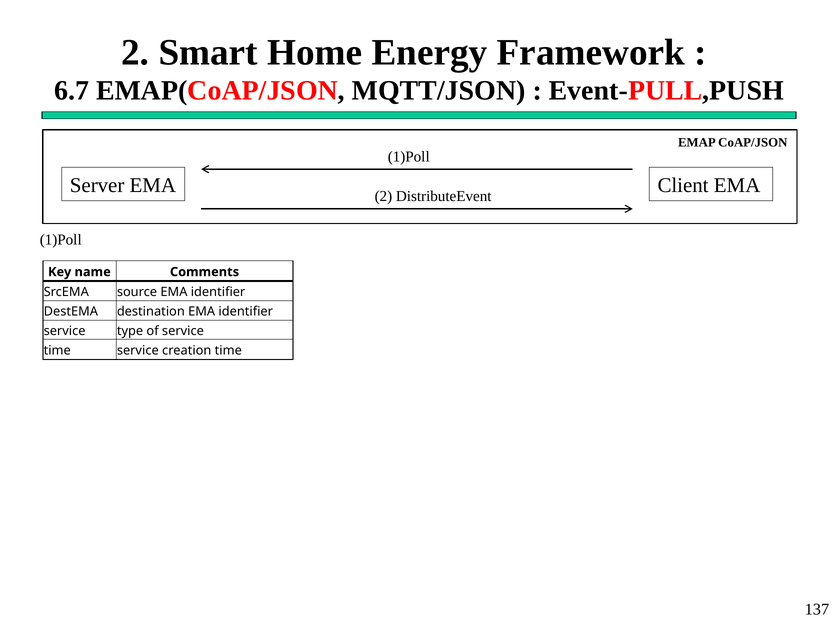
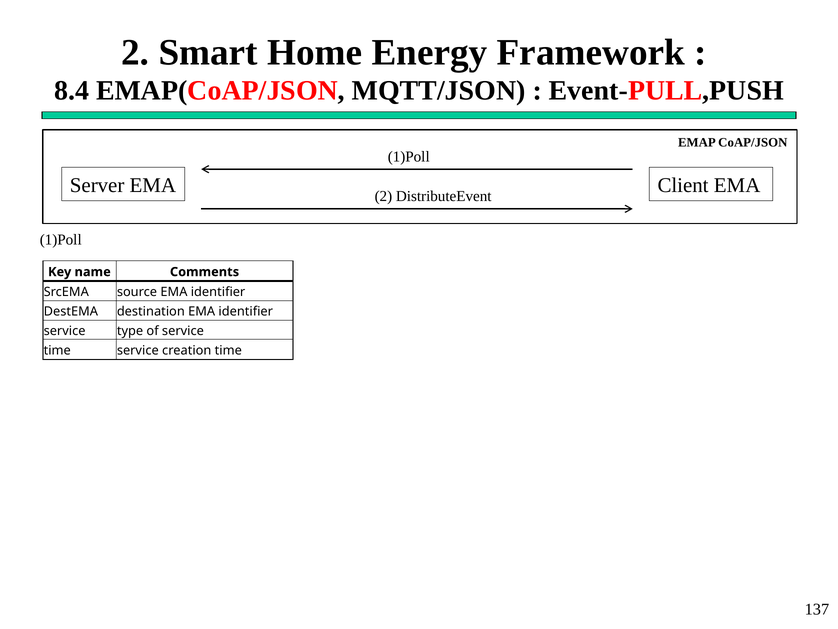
6.7: 6.7 -> 8.4 (72, 91)
